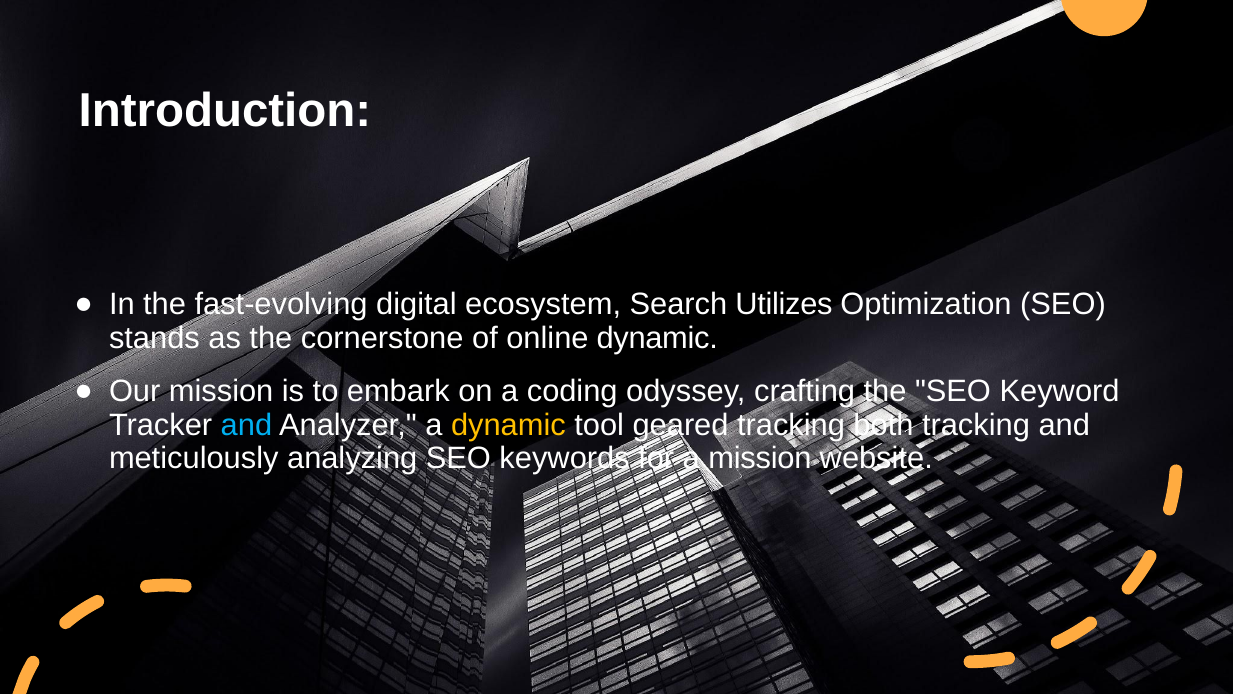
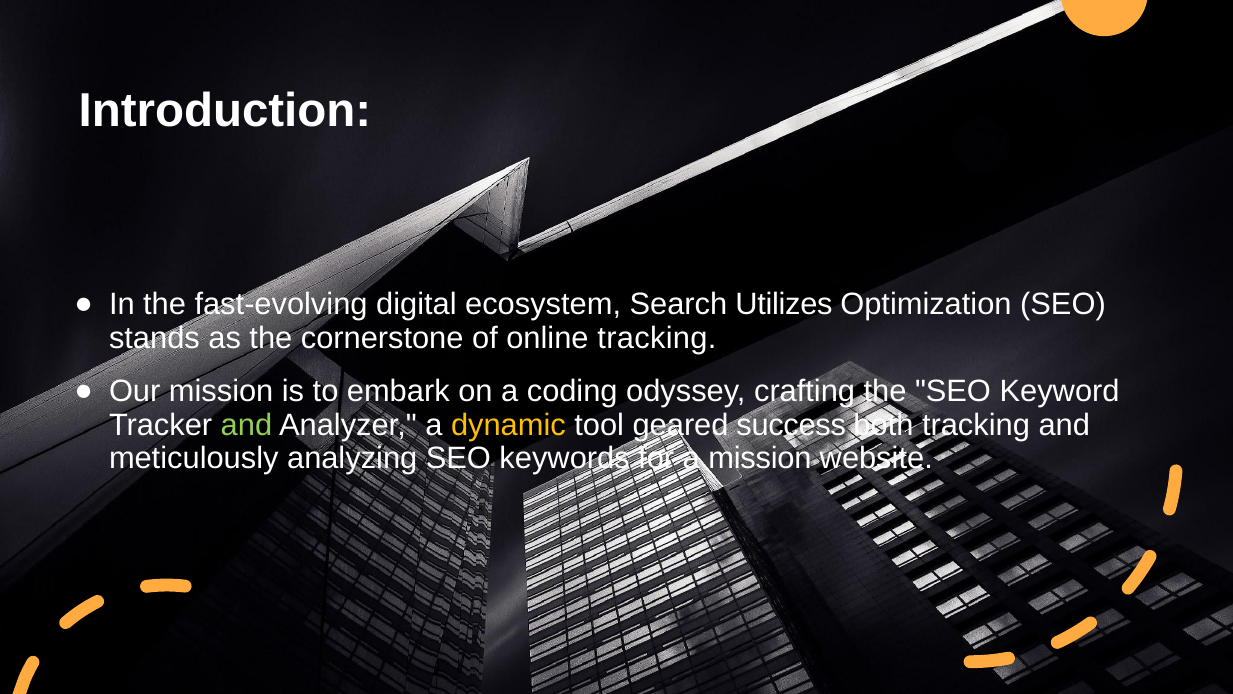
online dynamic: dynamic -> tracking (657, 338)
and colour: light blue -> light green (246, 425)
geared tracking: tracking -> success (791, 425)
